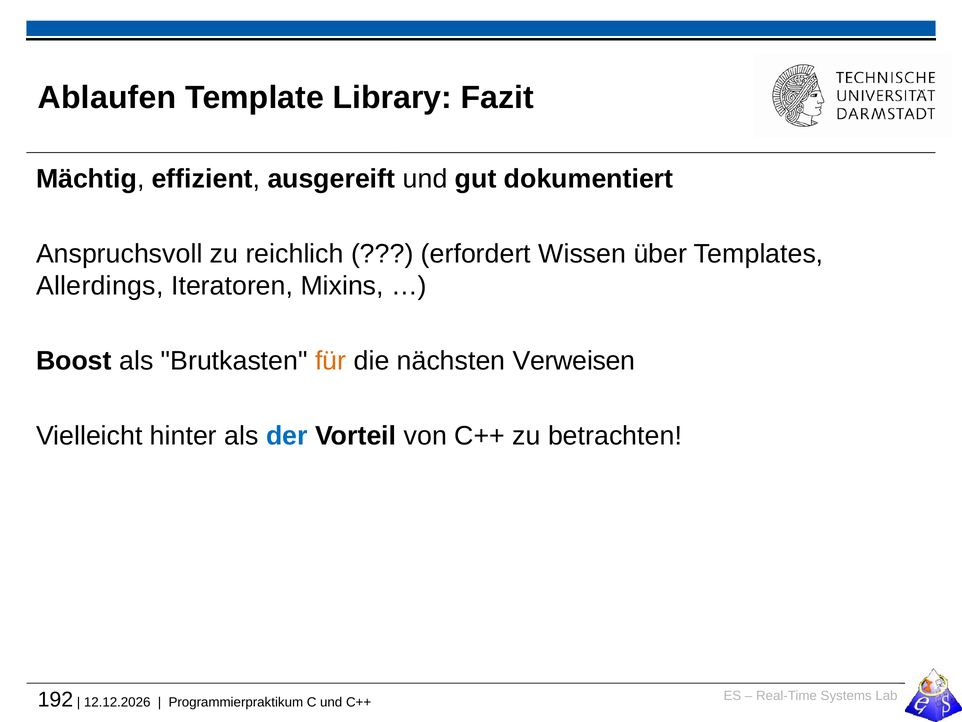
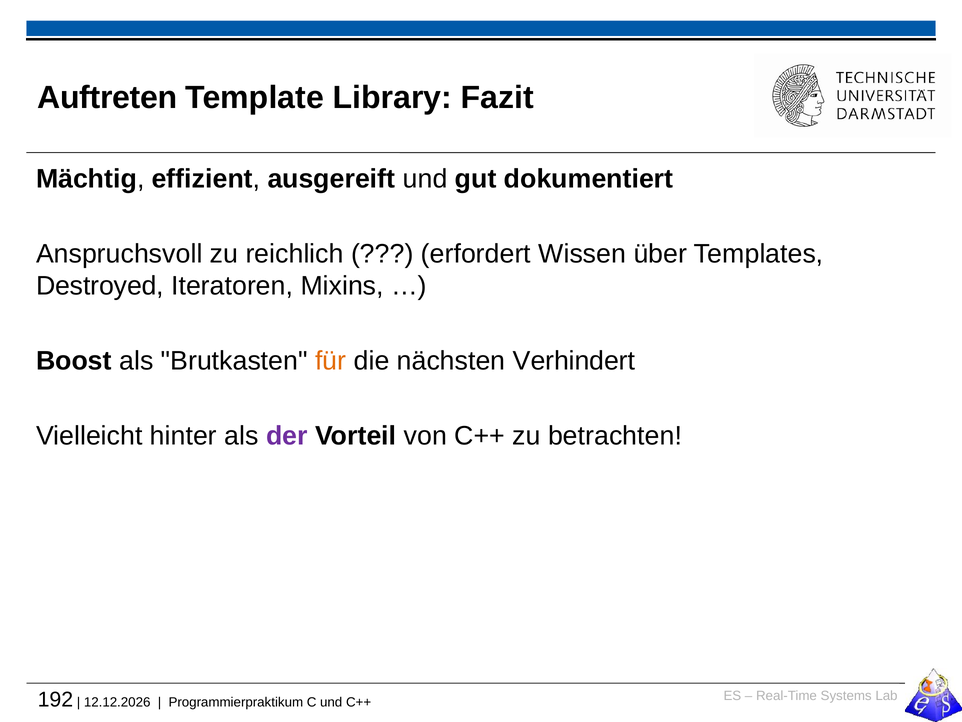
Ablaufen: Ablaufen -> Auftreten (107, 98)
Allerdings: Allerdings -> Destroyed (100, 286)
Verweisen: Verweisen -> Verhindert (574, 361)
der colour: blue -> purple (287, 435)
